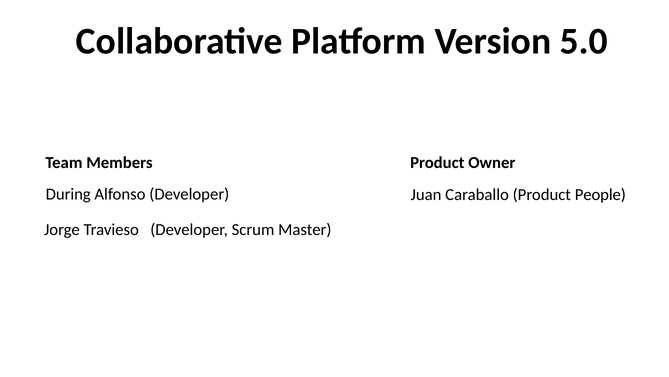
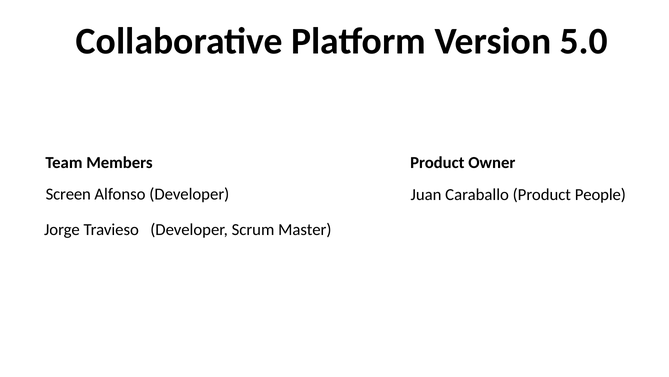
During: During -> Screen (68, 194)
